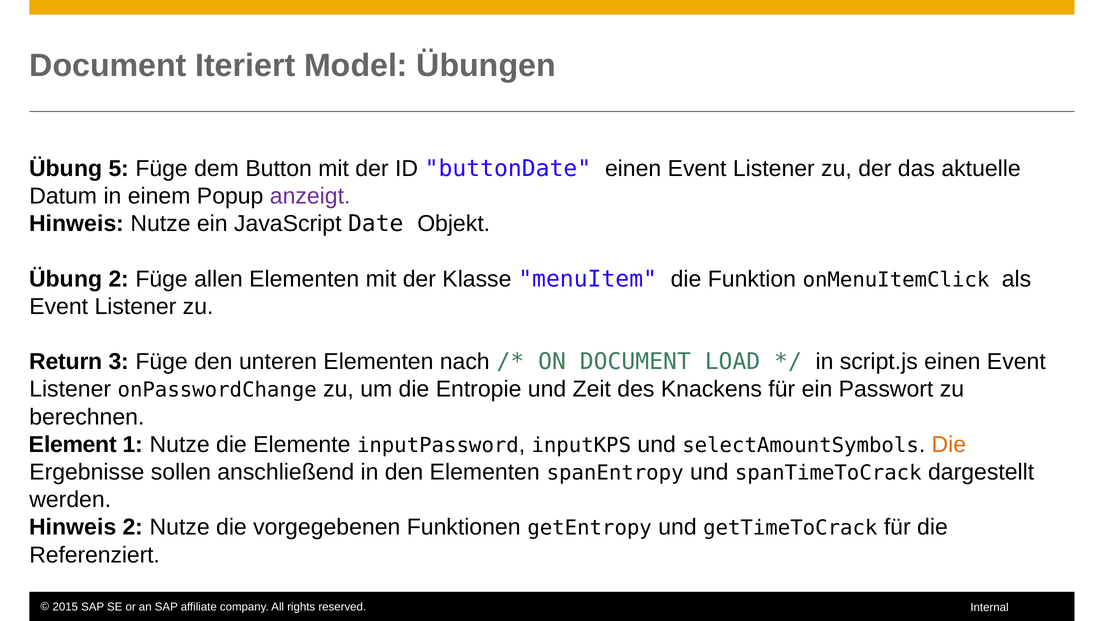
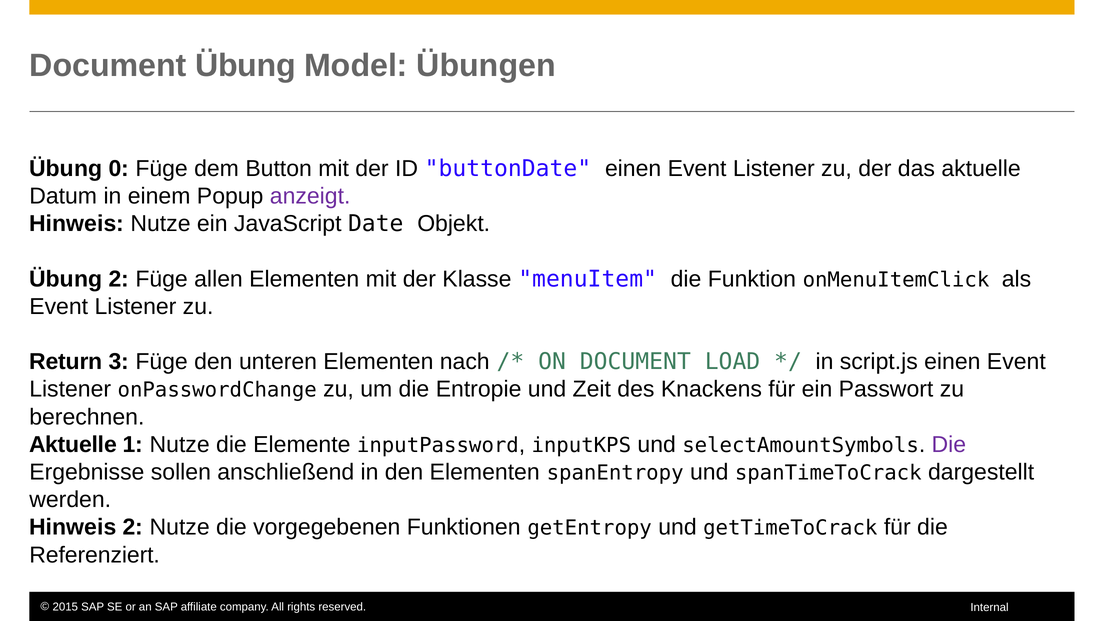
Document Iteriert: Iteriert -> Übung (245, 66)
Übung 5: 5 -> 0 (119, 168)
Element: Element -> Aktuelle (73, 445)
Die colour: orange -> purple (949, 445)
